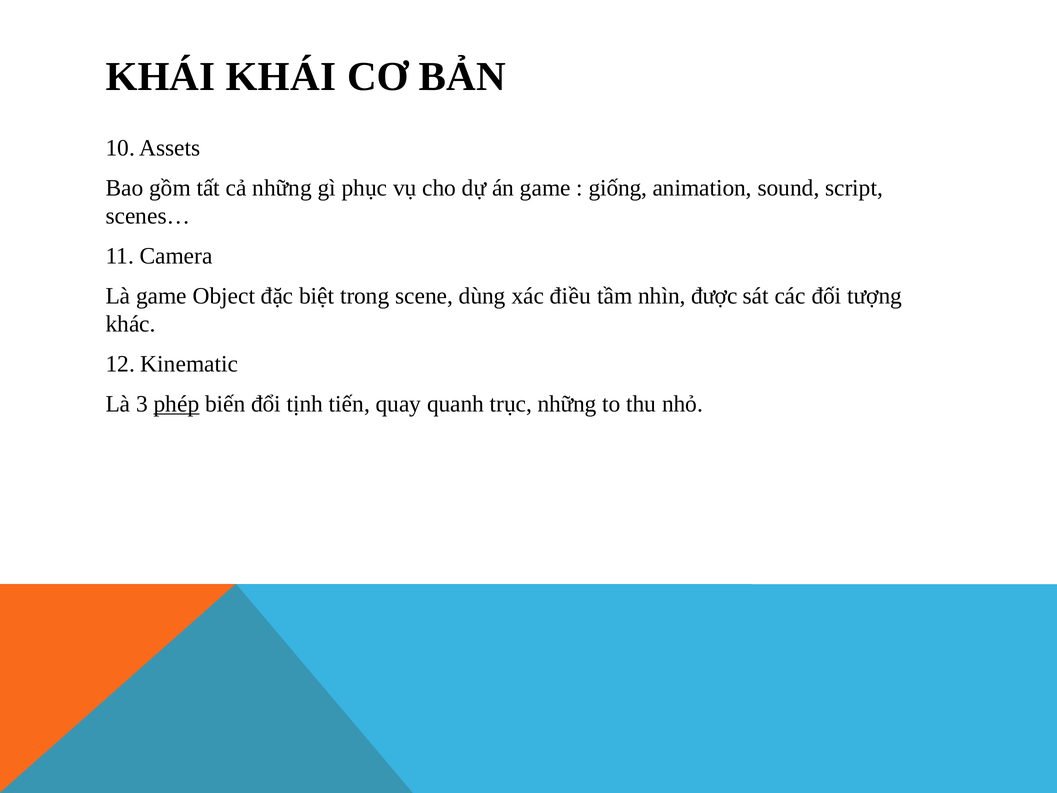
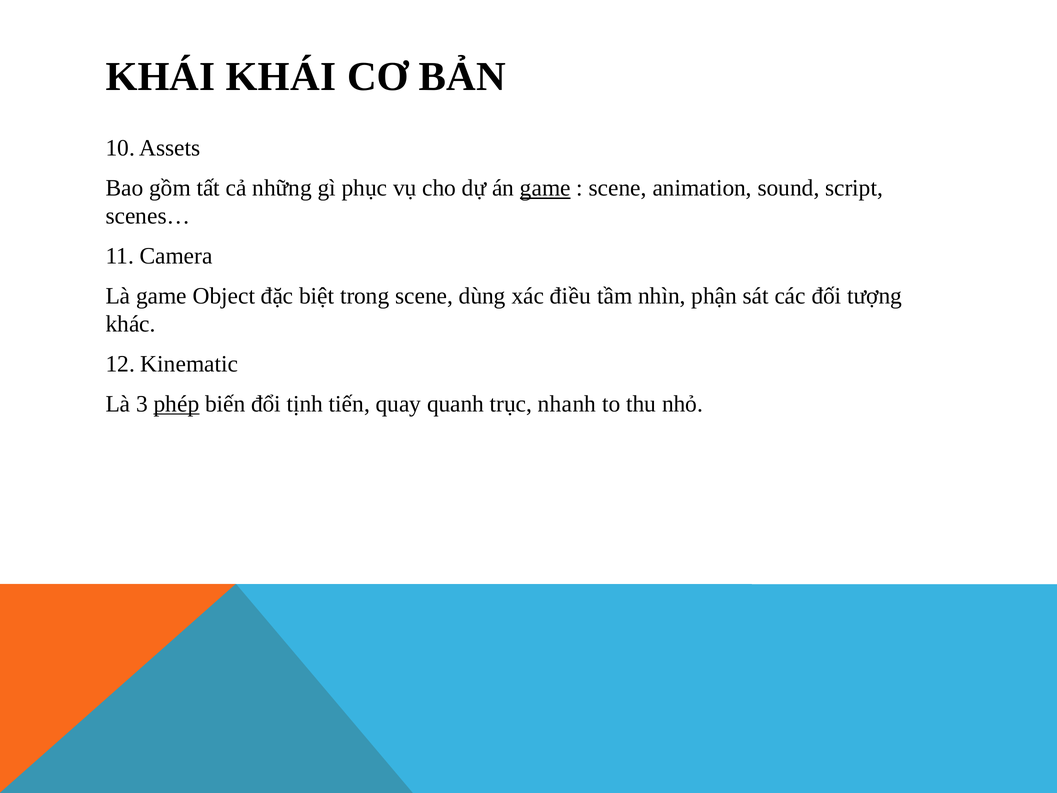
game underline: none -> present (545, 188)
giống: giống -> scene (618, 188)
được: được -> phận (714, 296)
trục những: những -> nhanh (567, 404)
